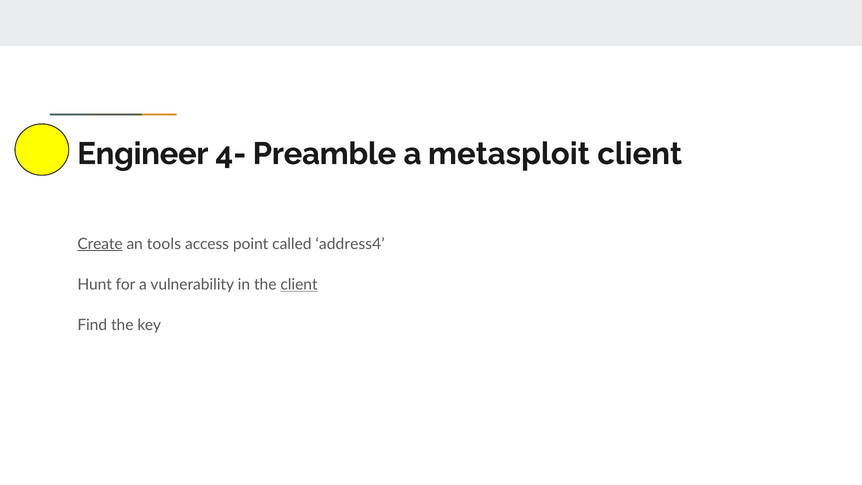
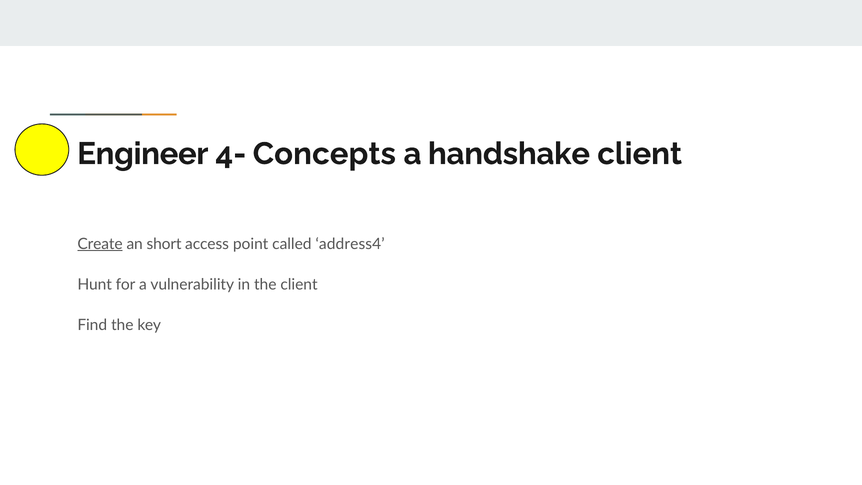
Preamble: Preamble -> Concepts (324, 154)
metasploit: metasploit -> handshake (509, 154)
tools: tools -> short (164, 244)
client underline: present -> none (299, 285)
